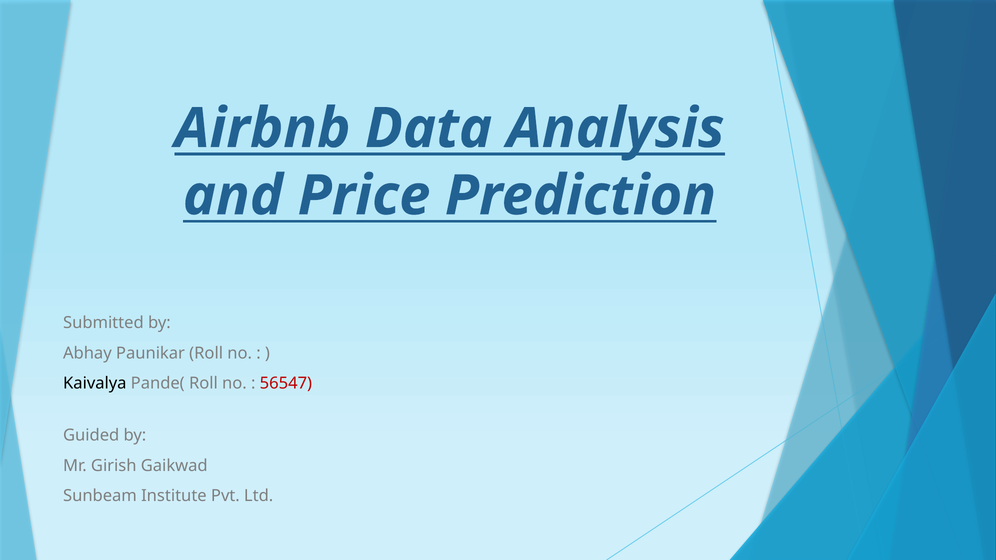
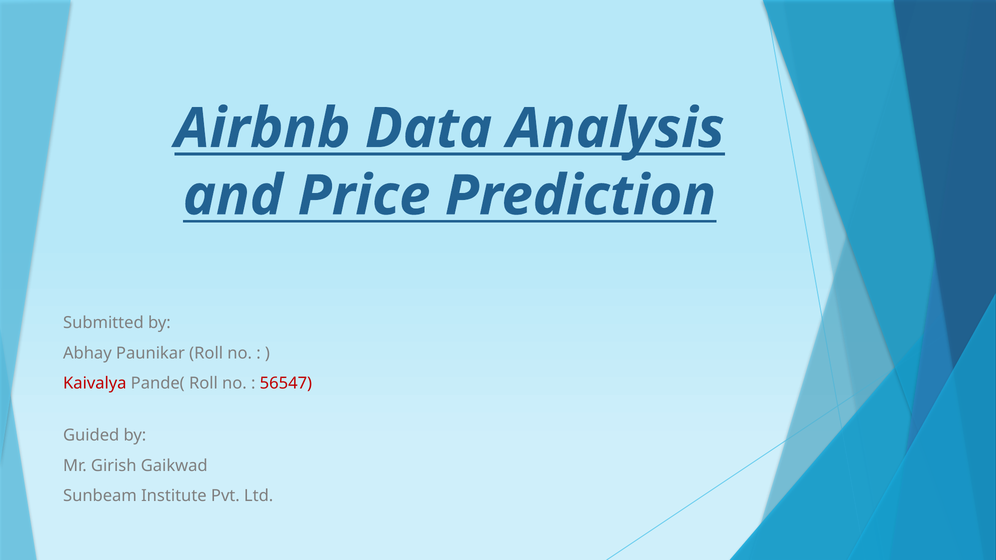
Kaivalya colour: black -> red (95, 383)
